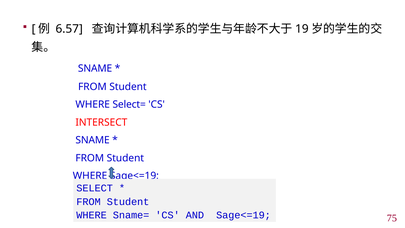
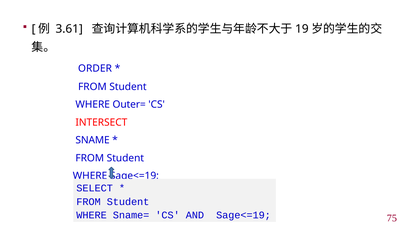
6.57: 6.57 -> 3.61 (69, 29)
SNAME: SNAME -> ORDER (95, 69)
Select=: Select= -> Outer= (129, 104)
